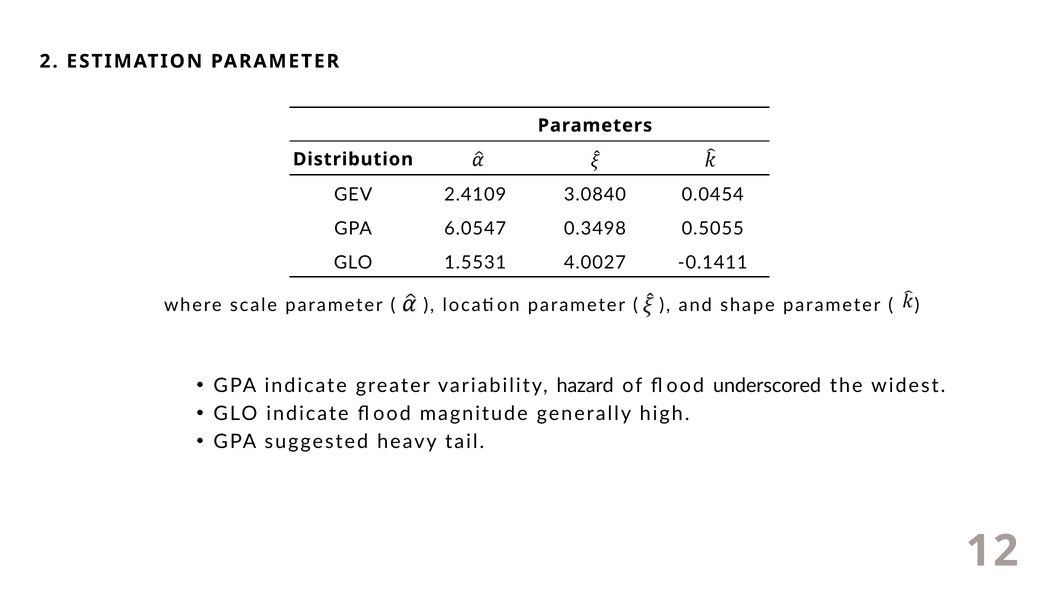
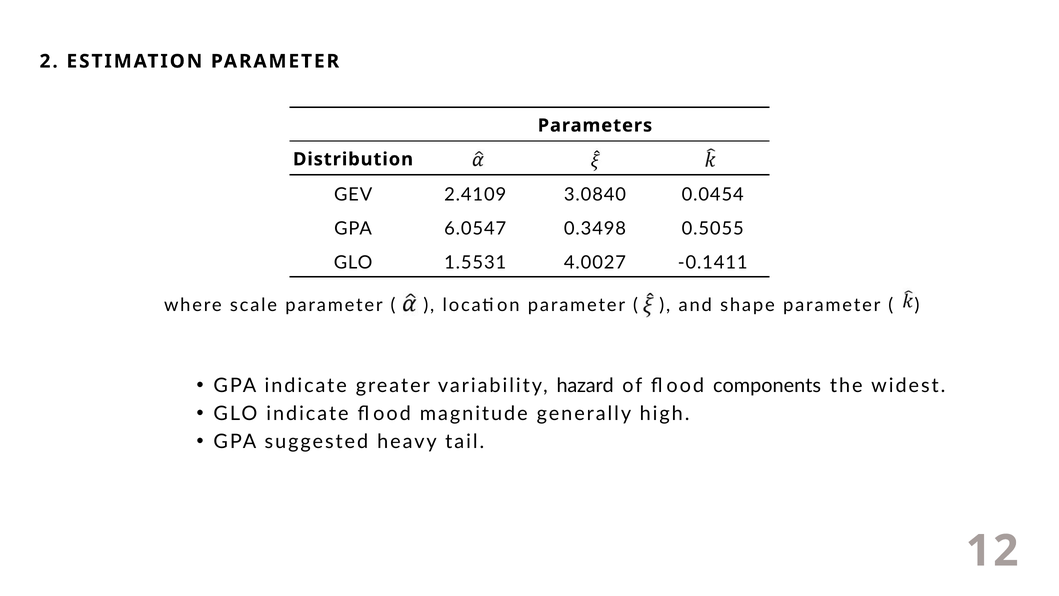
underscored: underscored -> components (767, 386)
